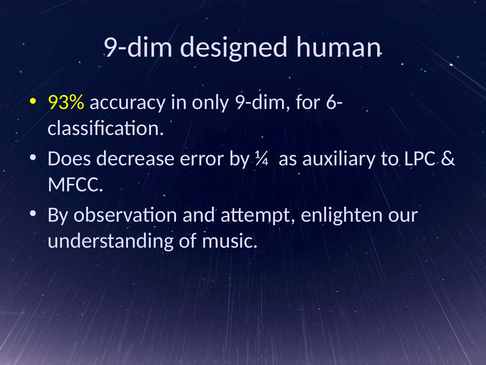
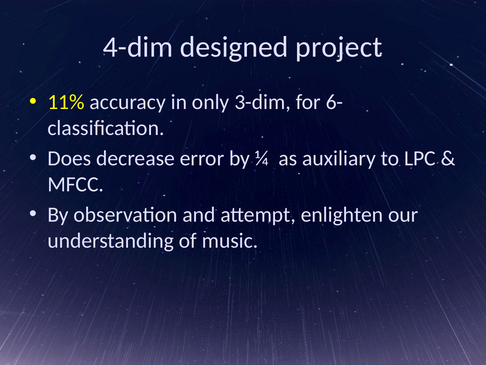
9-dim: 9-dim -> 4-dim (138, 47)
human: human -> project (339, 47)
93%: 93% -> 11% (66, 102)
only 9-dim: 9-dim -> 3-dim (263, 102)
